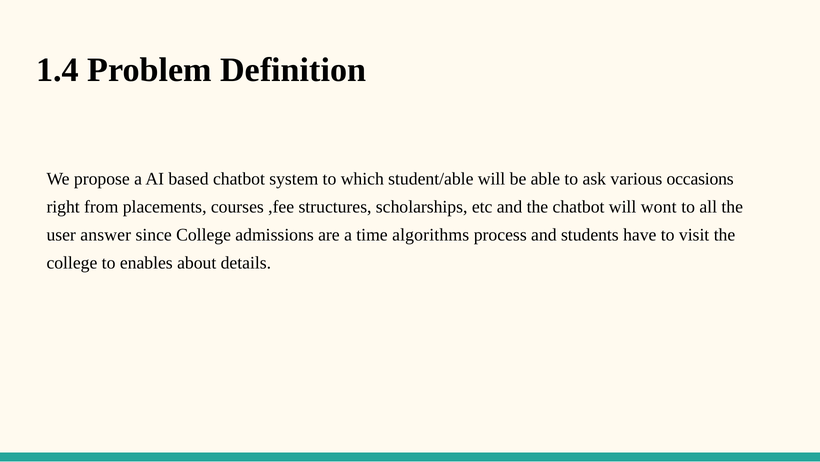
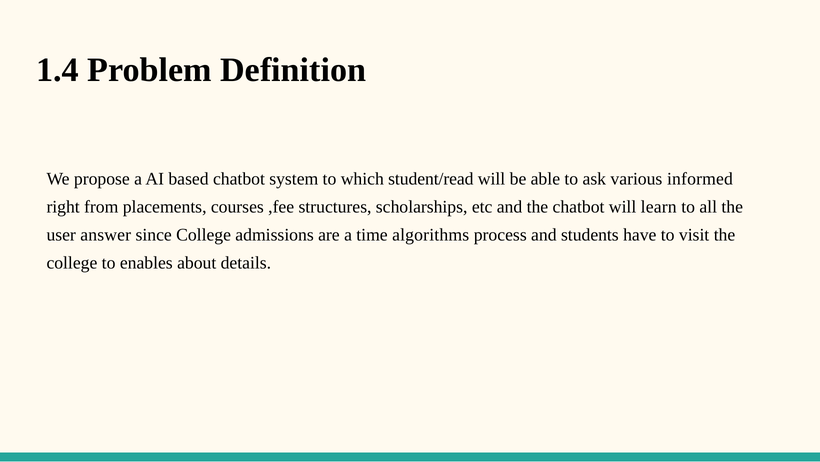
student/able: student/able -> student/read (431, 179)
occasions: occasions -> informed (700, 179)
wont: wont -> learn (659, 207)
